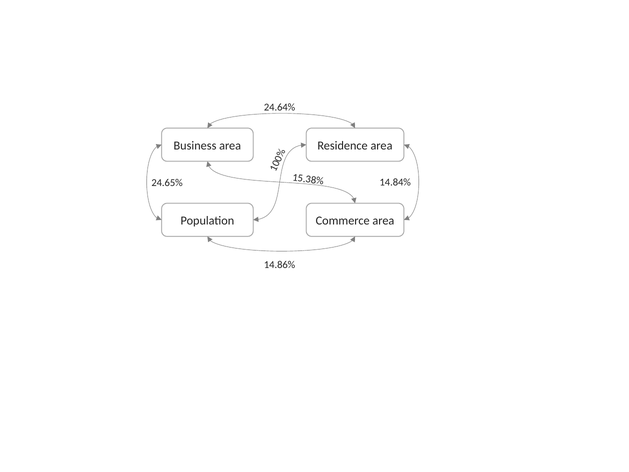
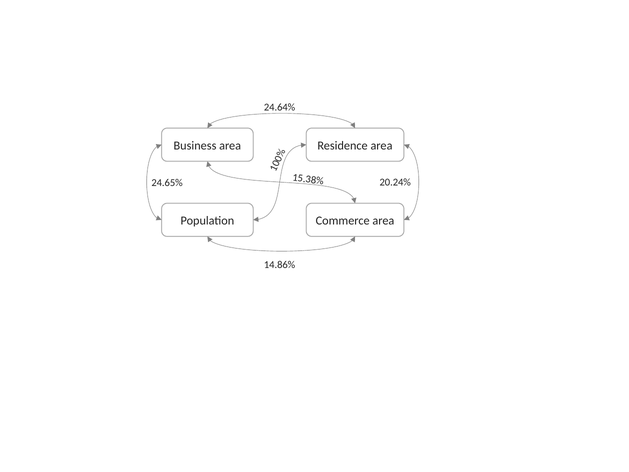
14.84%: 14.84% -> 20.24% (395, 182)
